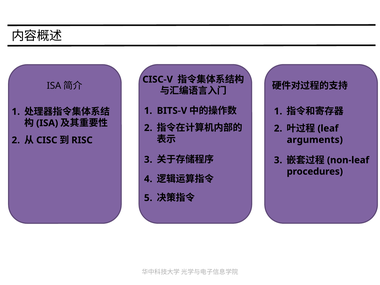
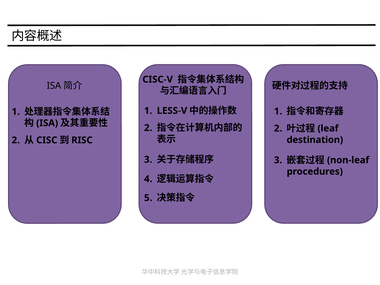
BITS-V: BITS-V -> LESS-V (172, 111)
arguments: arguments -> destination (315, 140)
